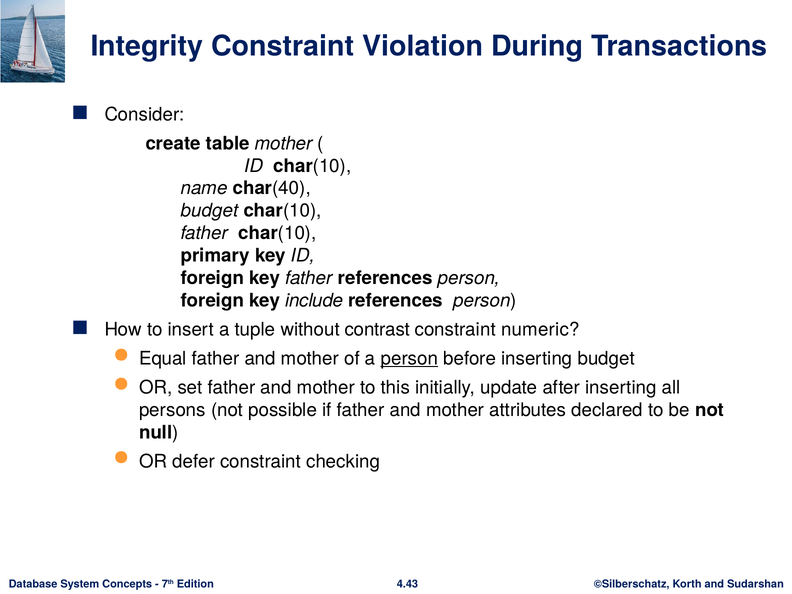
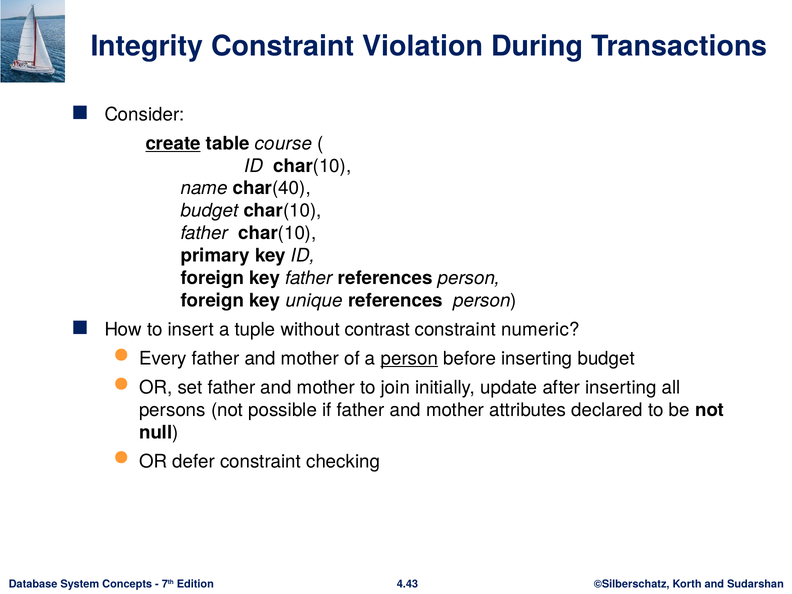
create underline: none -> present (173, 143)
table mother: mother -> course (283, 143)
include: include -> unique (314, 301)
Equal: Equal -> Every (163, 359)
this: this -> join (395, 388)
